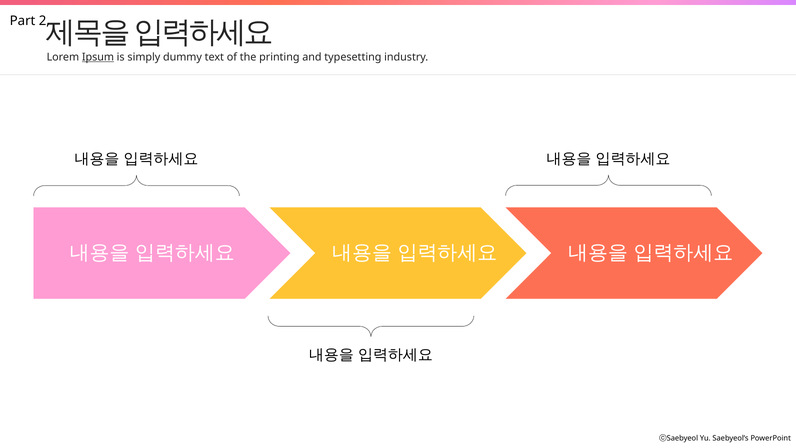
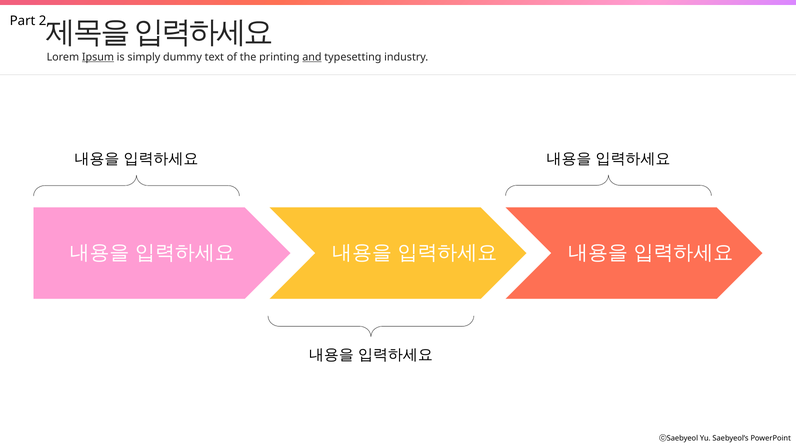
and underline: none -> present (312, 57)
